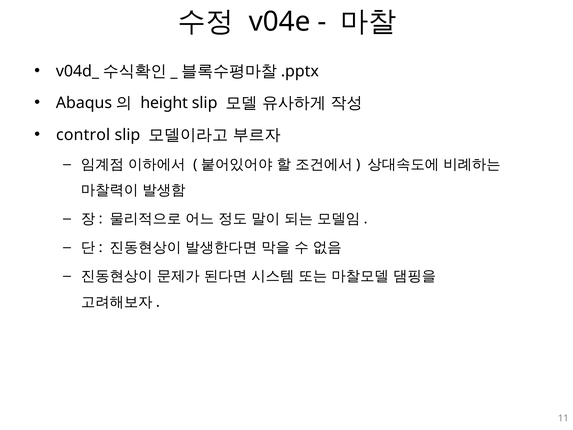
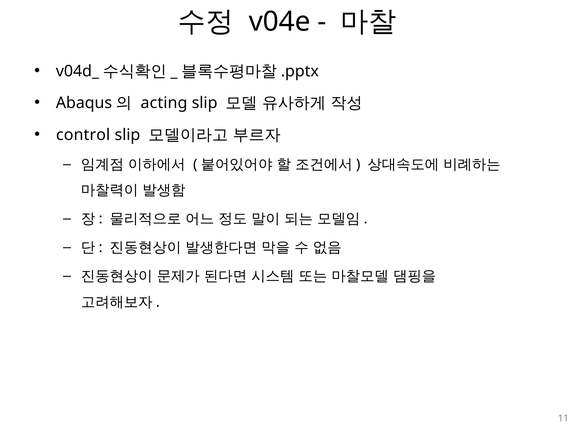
height: height -> acting (164, 103)
